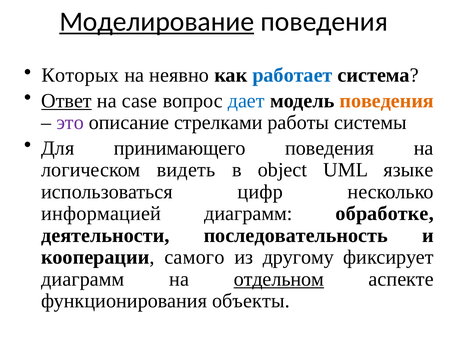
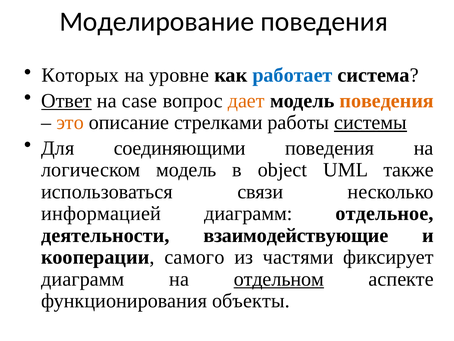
Моделирование underline: present -> none (157, 22)
неявно: неявно -> уровне (179, 75)
дает colour: blue -> orange (246, 101)
это colour: purple -> orange (70, 122)
системы underline: none -> present (370, 122)
принимающего: принимающего -> соединяющими (180, 148)
логическом видеть: видеть -> модель (186, 170)
языке: языке -> также (409, 170)
цифр: цифр -> связи (260, 191)
обработке: обработке -> отдельное (385, 213)
последовательность: последовательность -> взаимодействующие (296, 235)
другому: другому -> частями (298, 257)
